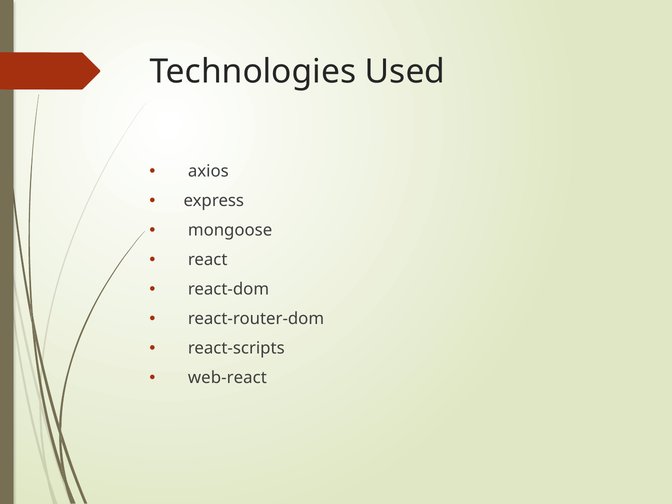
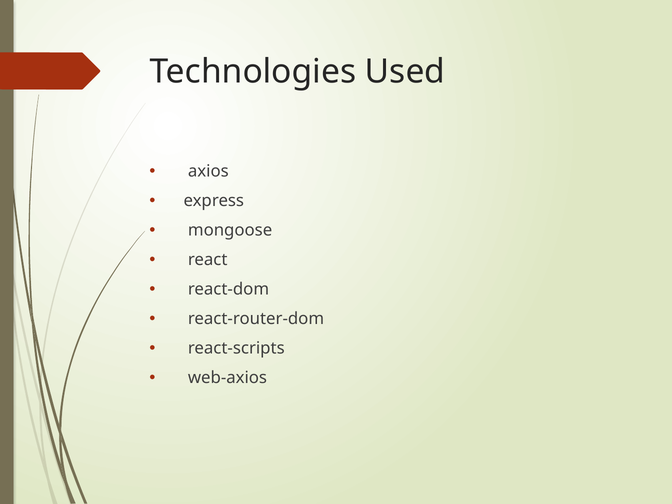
web-react: web-react -> web-axios (227, 378)
